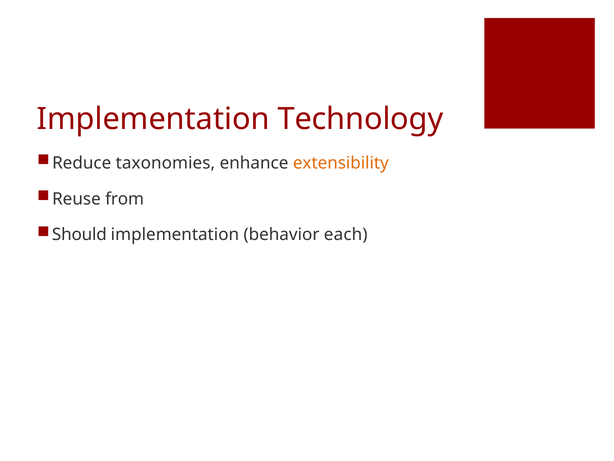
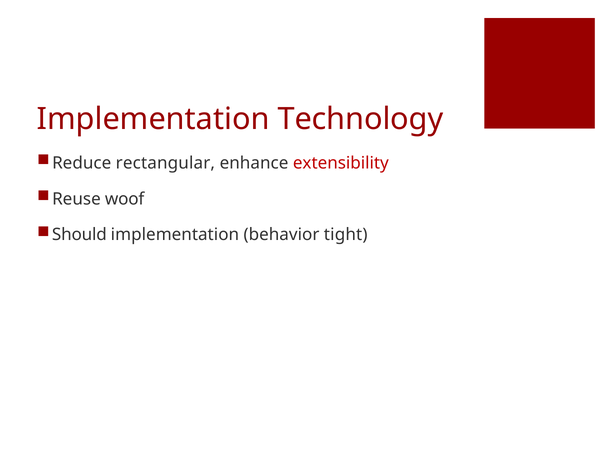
taxonomies: taxonomies -> rectangular (165, 163)
extensibility colour: orange -> red (341, 163)
from: from -> woof (125, 199)
each: each -> tight (346, 235)
